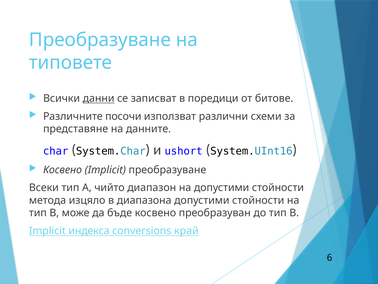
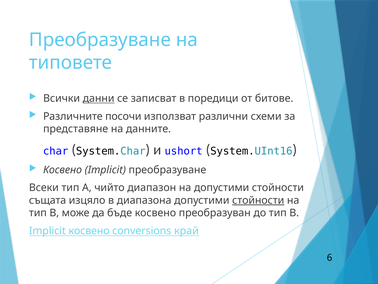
метода: метода -> същата (48, 200)
стойности underline: none -> present (258, 200)
Implicit индекса: индекса -> косвено (89, 230)
